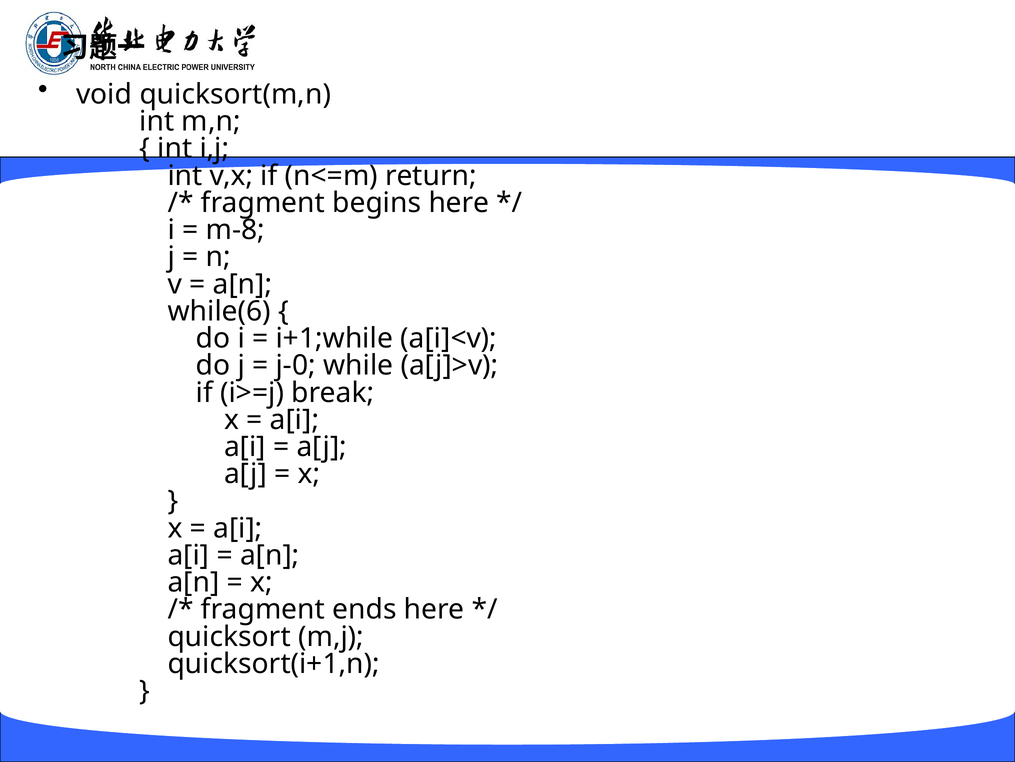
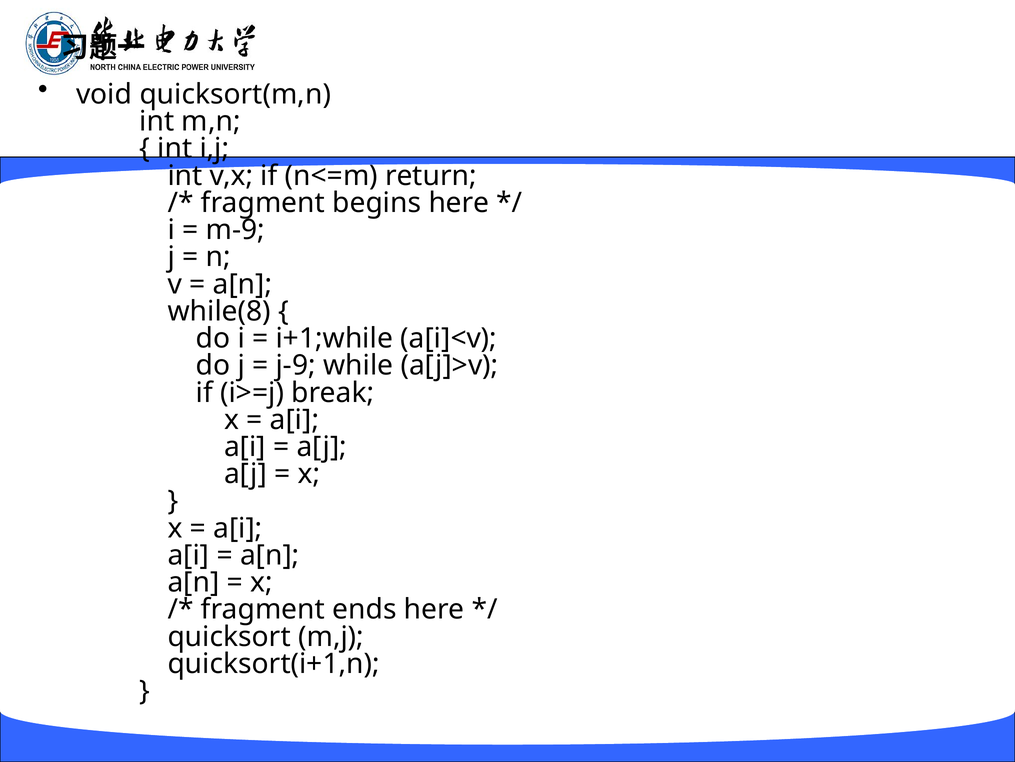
m-8: m-8 -> m-9 (235, 230)
while(6: while(6 -> while(8 (219, 311)
j-0: j-0 -> j-9 (296, 365)
